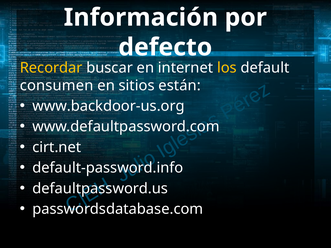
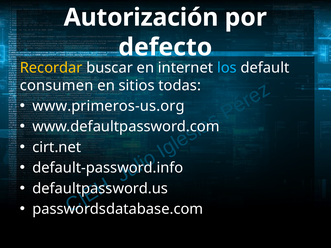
Información: Información -> Autorización (141, 17)
los colour: yellow -> light blue (227, 68)
están: están -> todas (180, 86)
www.backdoor-us.org: www.backdoor-us.org -> www.primeros-us.org (108, 106)
